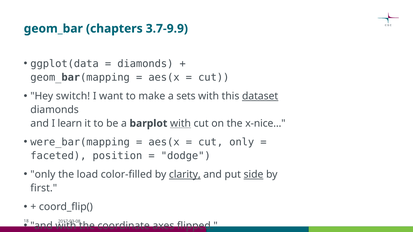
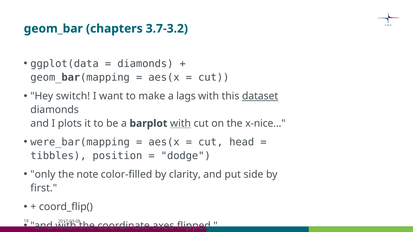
3.7-9.9: 3.7-9.9 -> 3.7-3.2 (167, 29)
sets: sets -> lags (186, 96)
learn: learn -> plots (70, 124)
cut only: only -> head (242, 142)
faceted: faceted -> tibbles (58, 156)
load: load -> note (87, 175)
clarity underline: present -> none (185, 175)
side underline: present -> none (254, 175)
